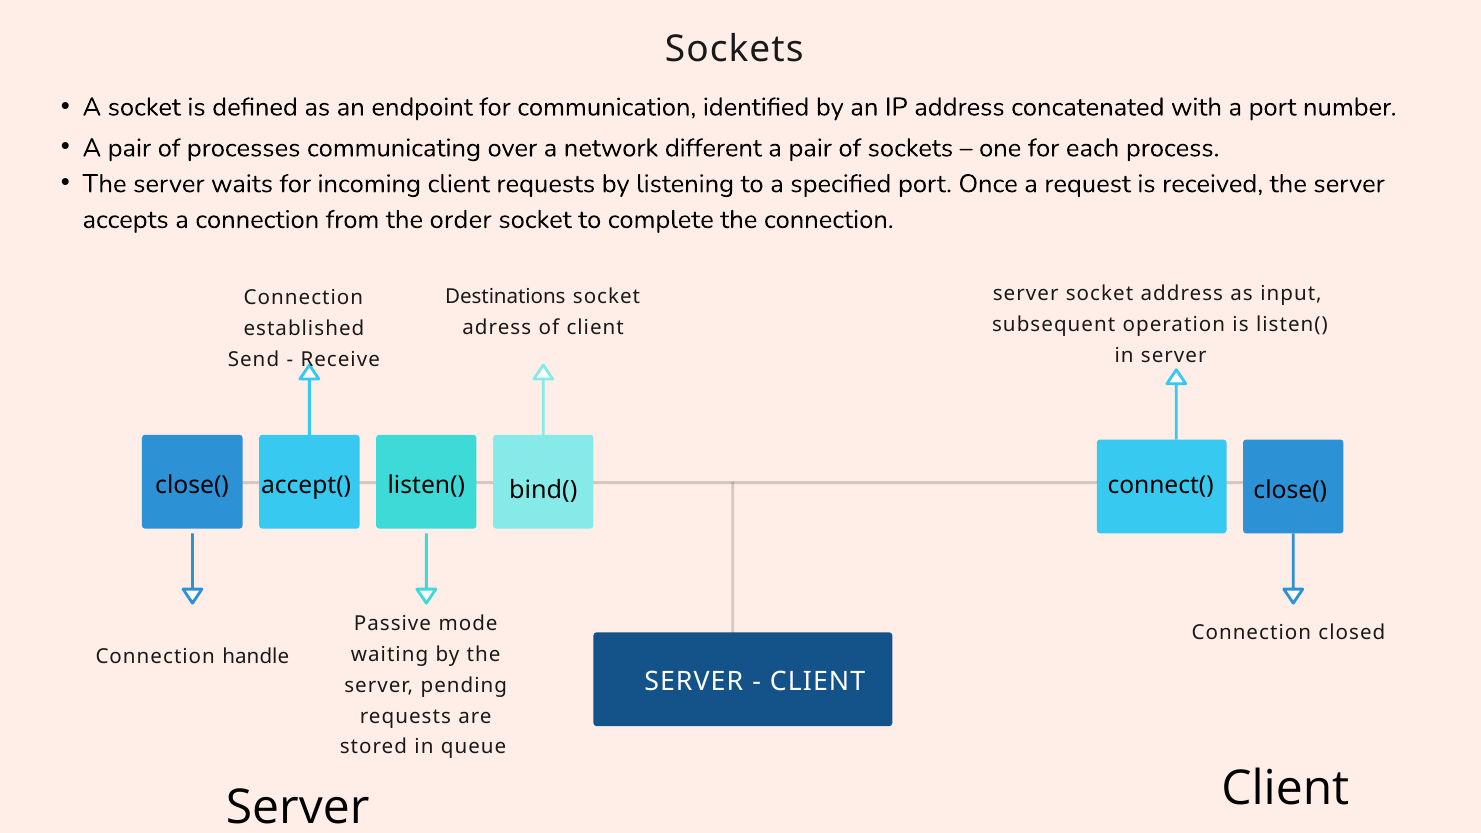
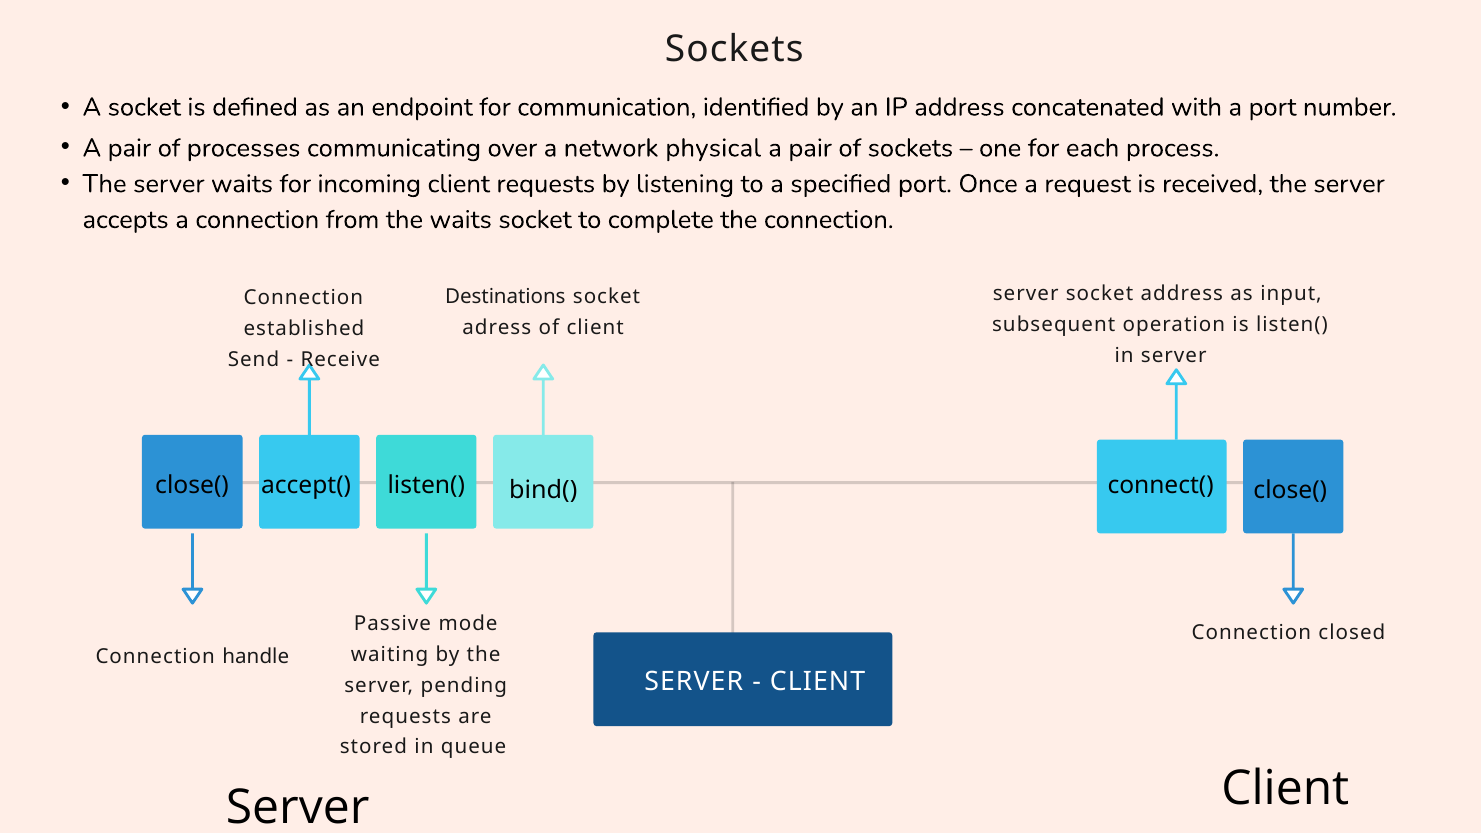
different: different -> physical (713, 148)
the order: order -> waits (461, 220)
